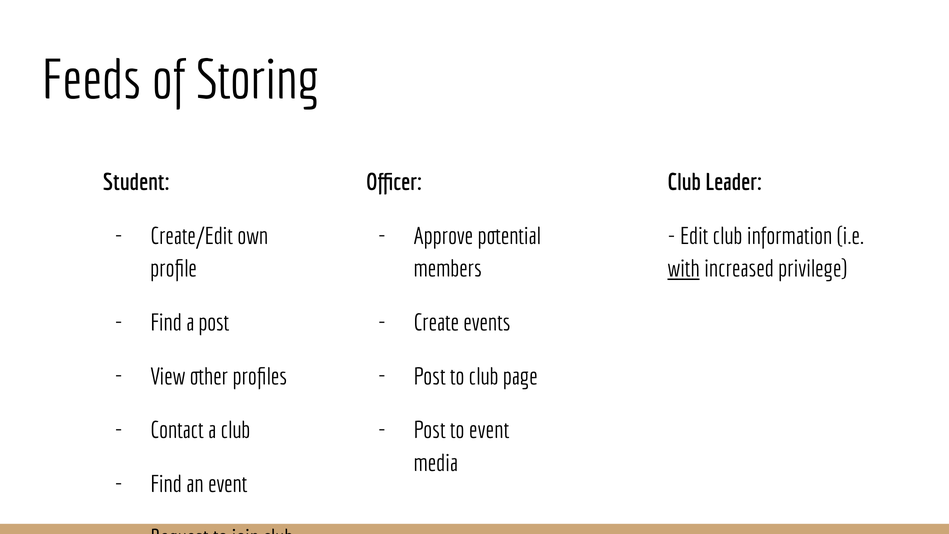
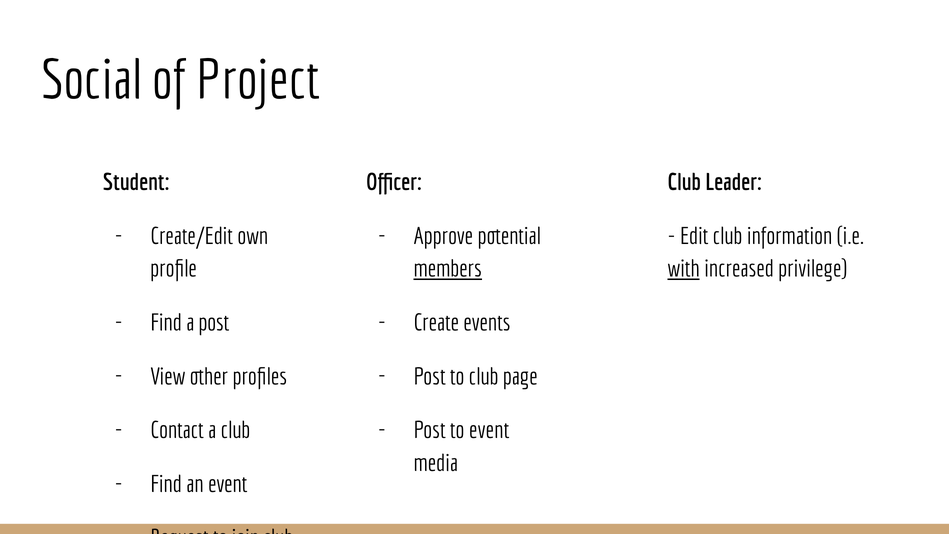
Feeds: Feeds -> Social (92, 80)
Storing: Storing -> Project (258, 80)
members underline: none -> present (448, 269)
